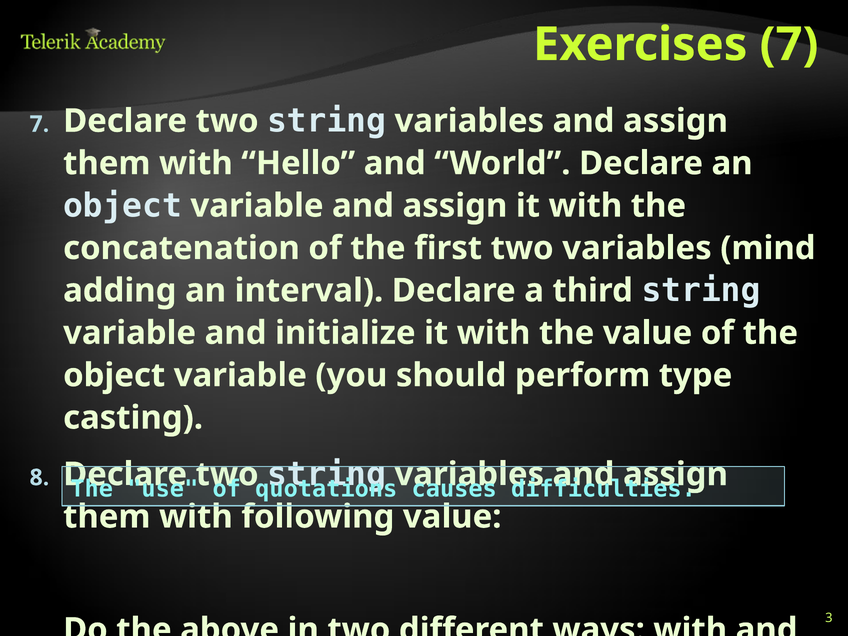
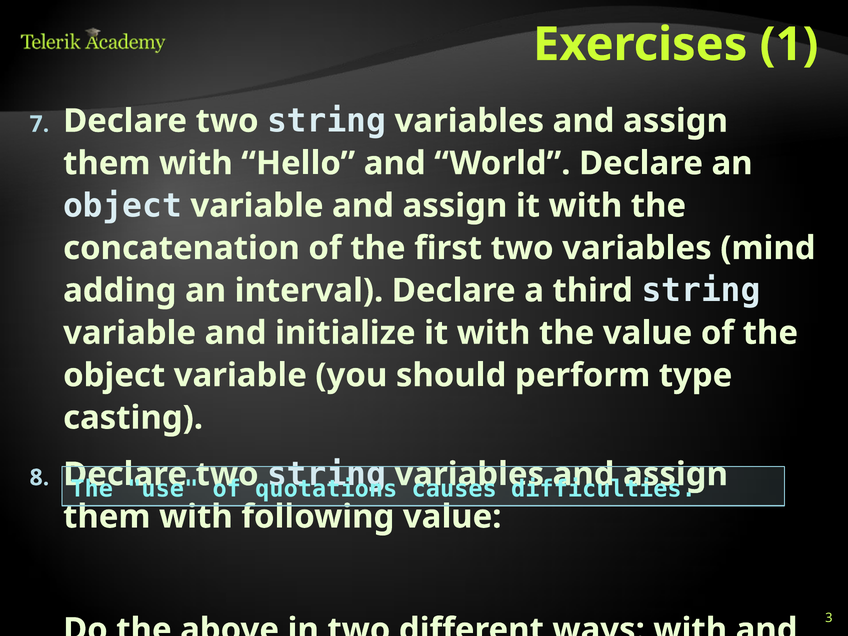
Exercises 7: 7 -> 1 (789, 45)
